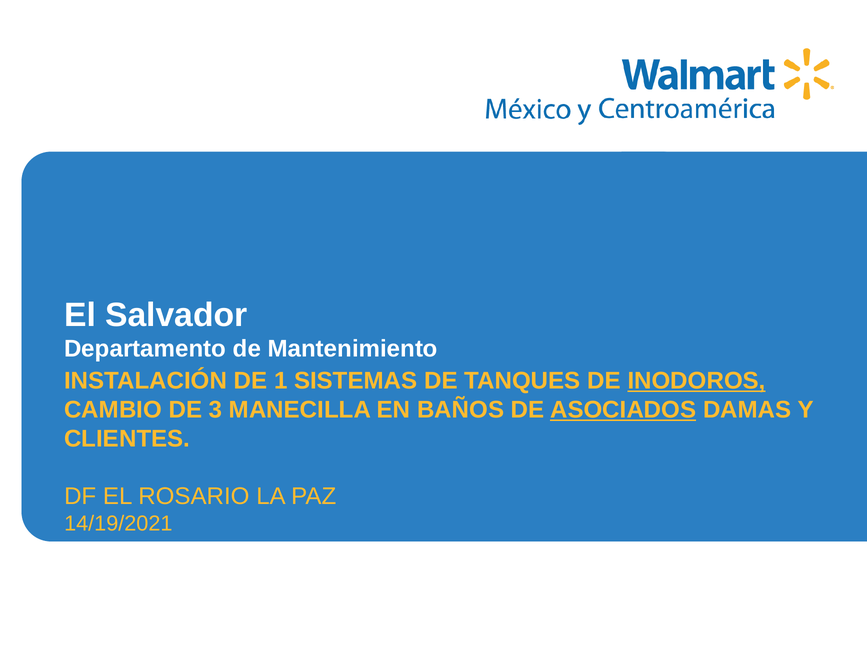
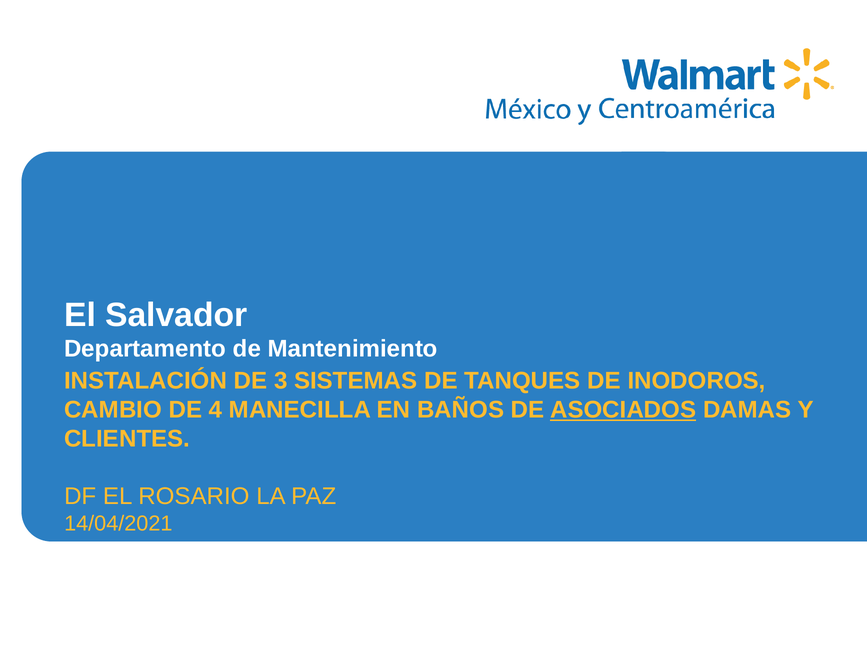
1: 1 -> 3 (281, 381)
INODOROS underline: present -> none (697, 381)
3: 3 -> 4 (216, 410)
14/19/2021: 14/19/2021 -> 14/04/2021 (118, 524)
